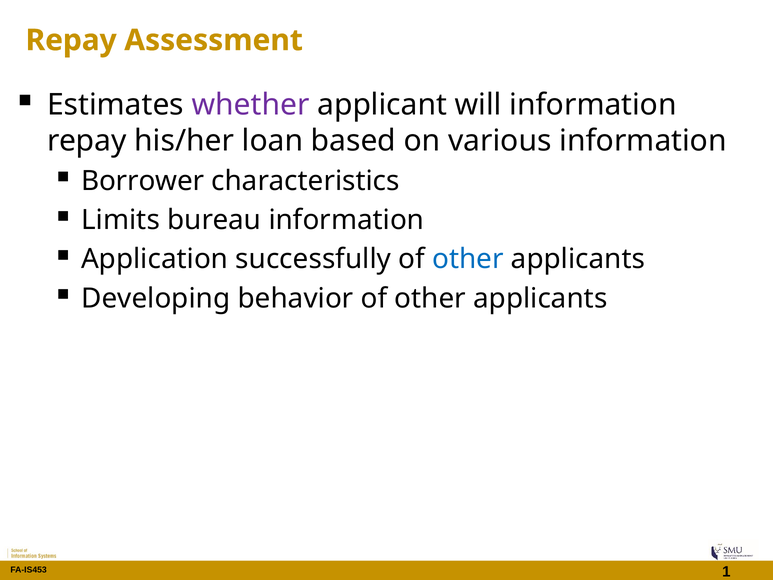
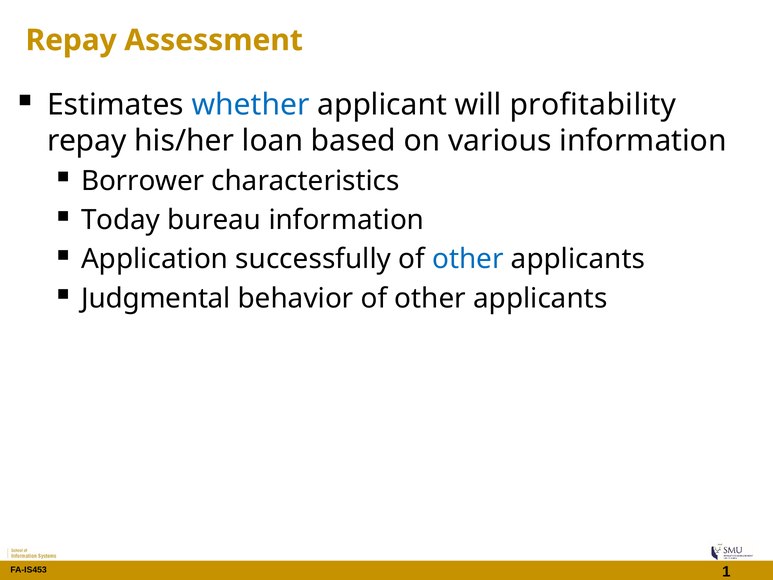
whether colour: purple -> blue (251, 105)
will information: information -> profitability (593, 105)
Limits: Limits -> Today (121, 220)
Developing: Developing -> Judgmental (156, 298)
